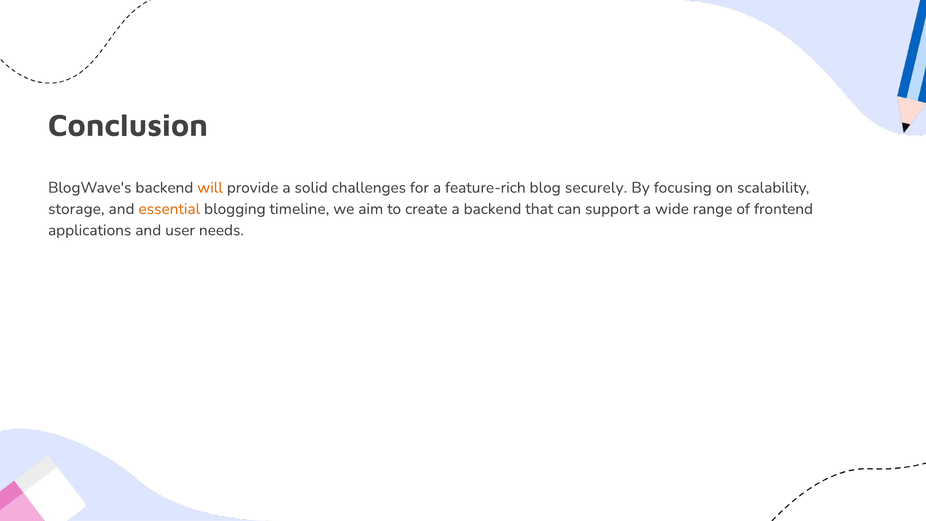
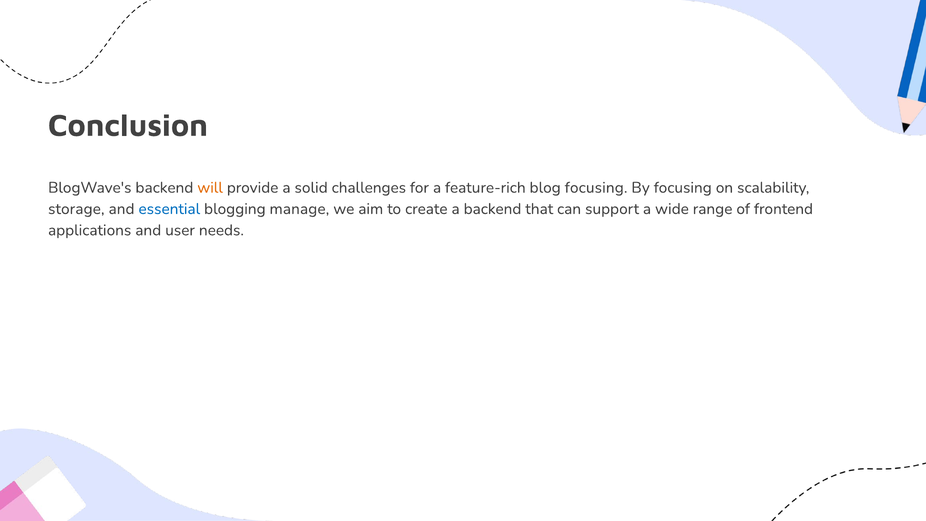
blog securely: securely -> focusing (596, 188)
essential colour: orange -> blue (169, 209)
timeline: timeline -> manage (299, 209)
